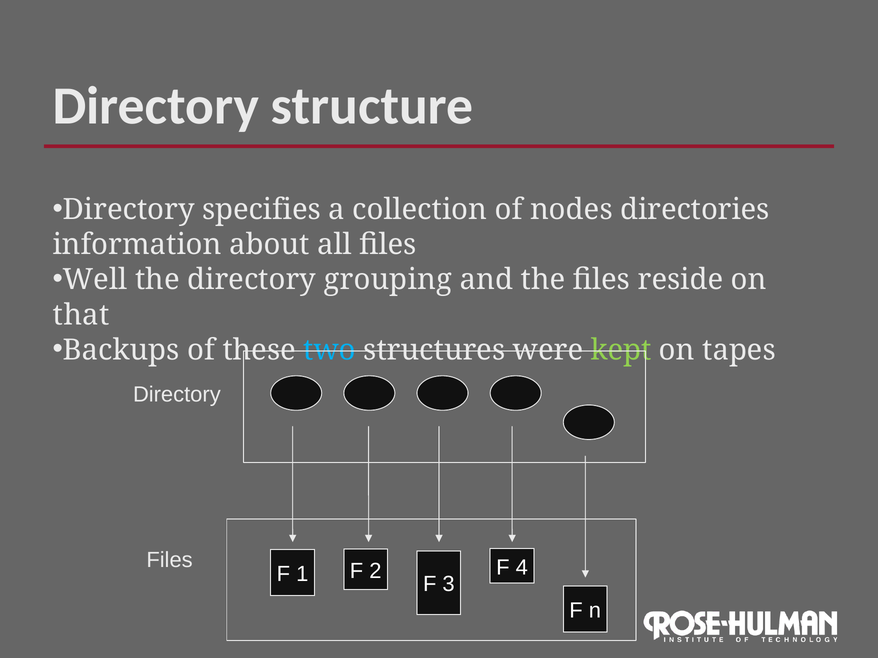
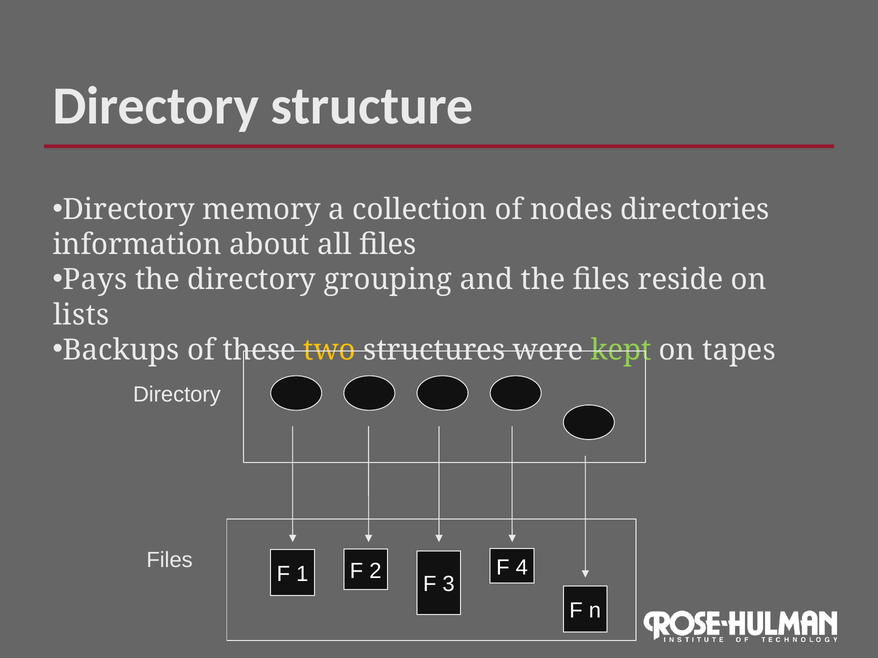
specifies: specifies -> memory (261, 210)
Well: Well -> Pays (95, 280)
that: that -> lists (81, 315)
two colour: light blue -> yellow (330, 350)
